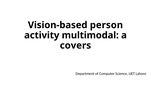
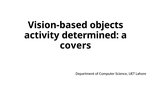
person: person -> objects (107, 25)
multimodal: multimodal -> determined (90, 35)
